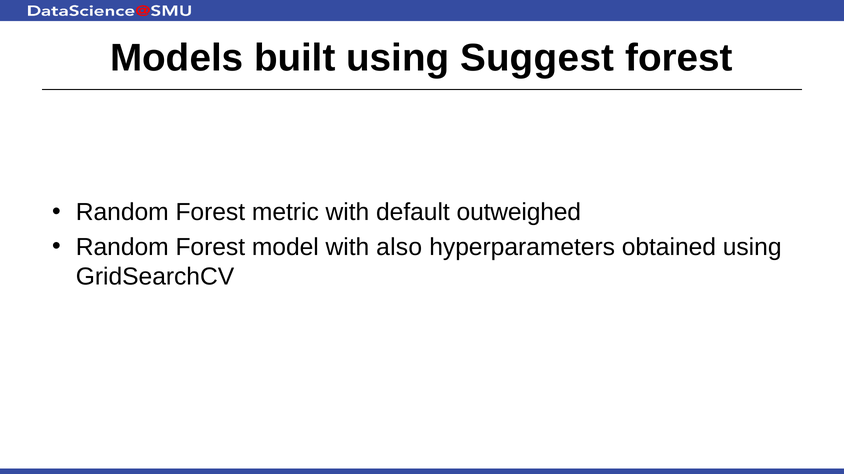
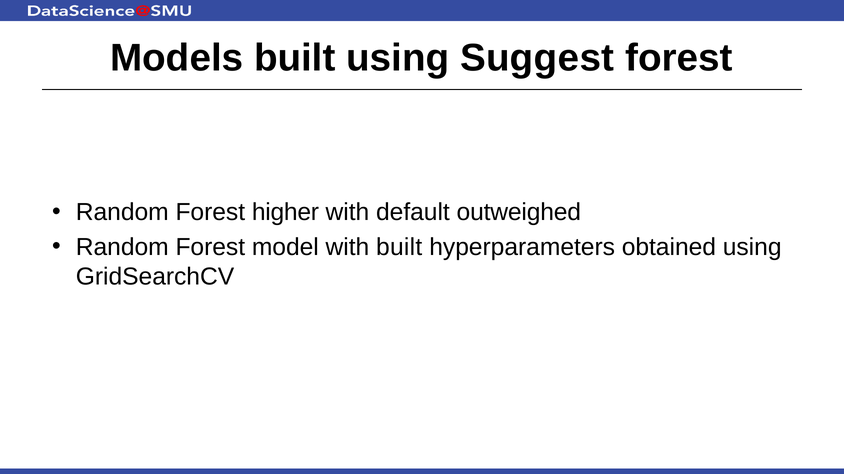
metric: metric -> higher (285, 213)
with also: also -> built (399, 247)
